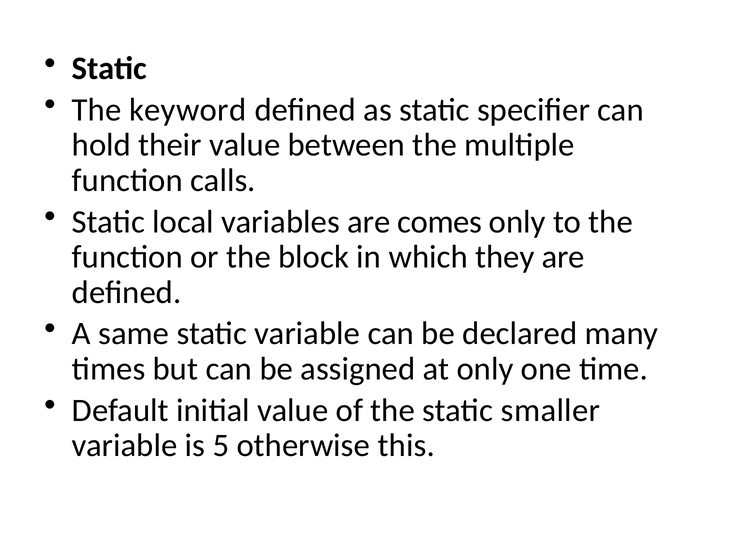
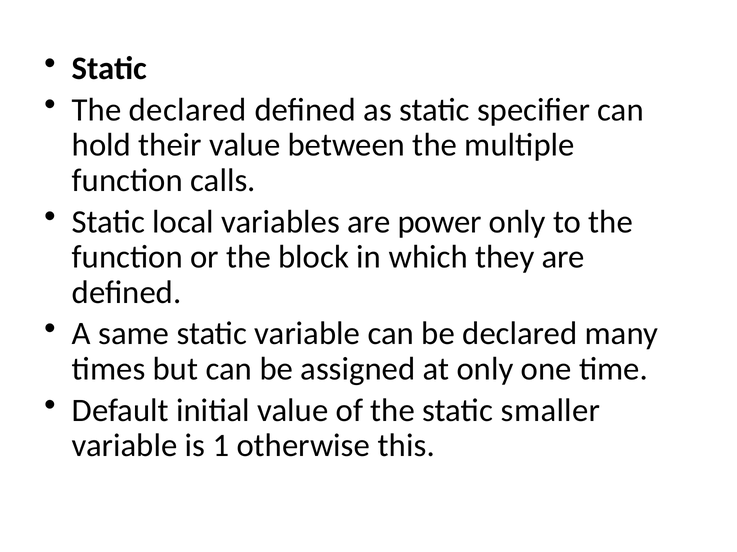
The keyword: keyword -> declared (188, 110)
comes: comes -> power (440, 222)
5: 5 -> 1 (221, 446)
